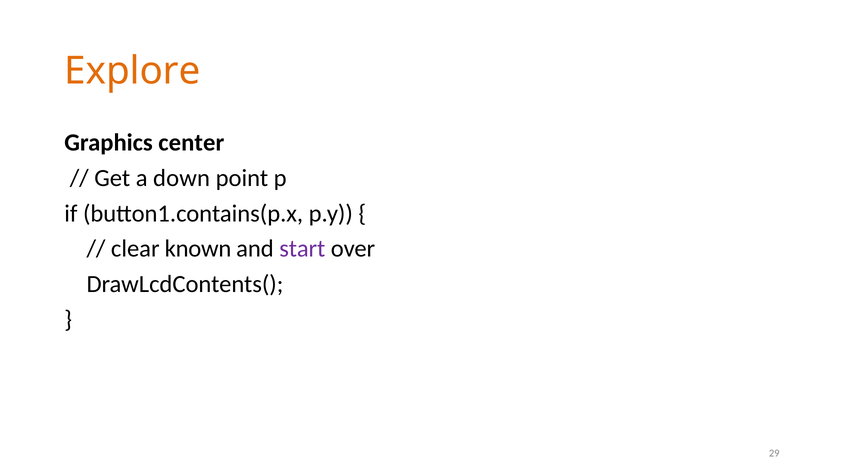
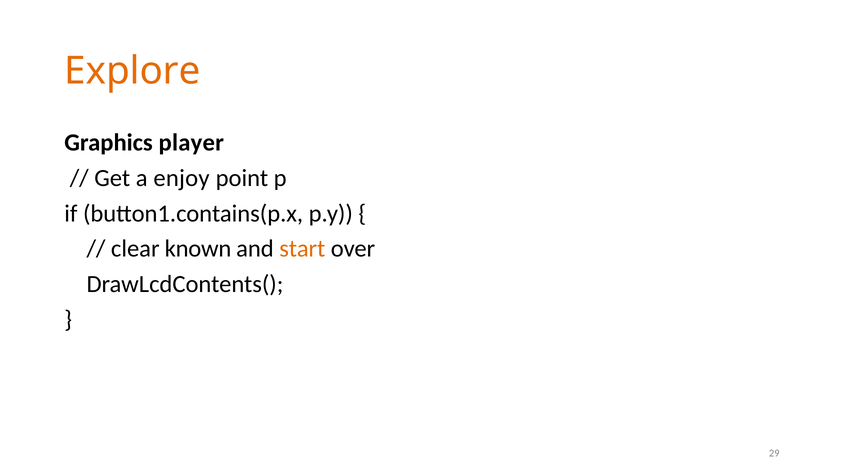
center: center -> player (191, 143)
down: down -> enjoy (181, 178)
start colour: purple -> orange (302, 249)
